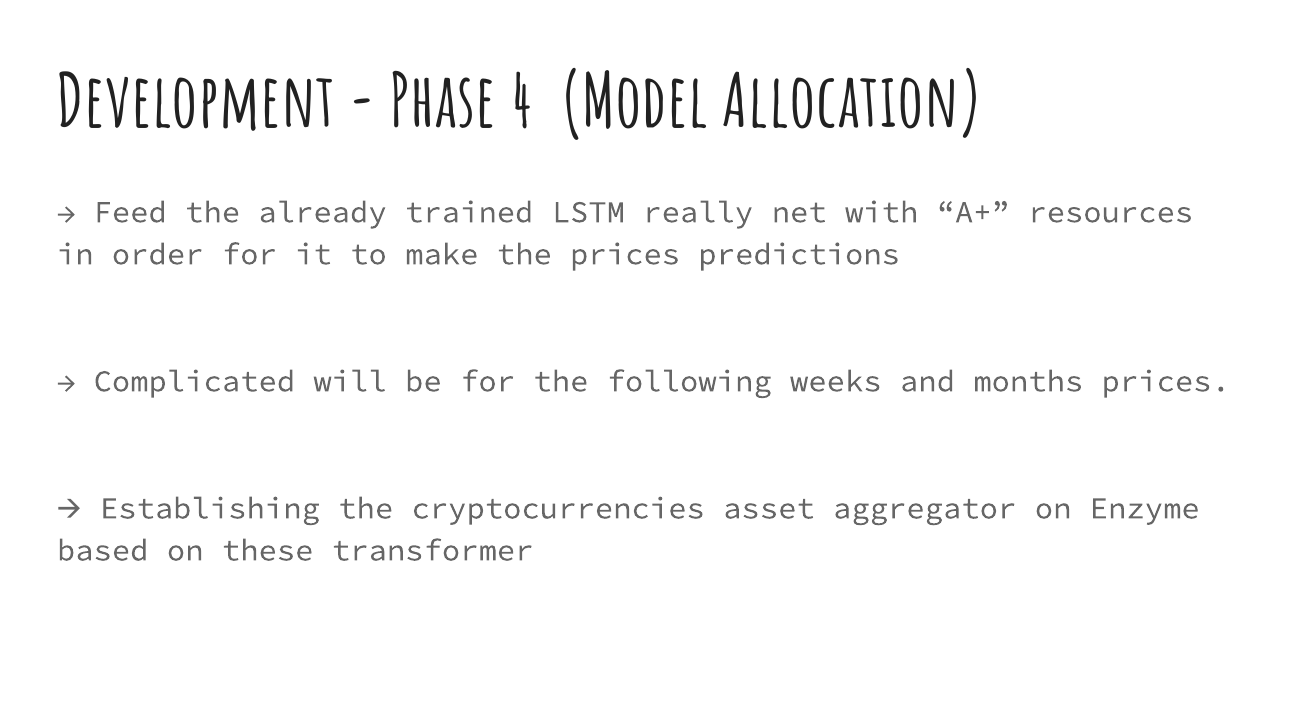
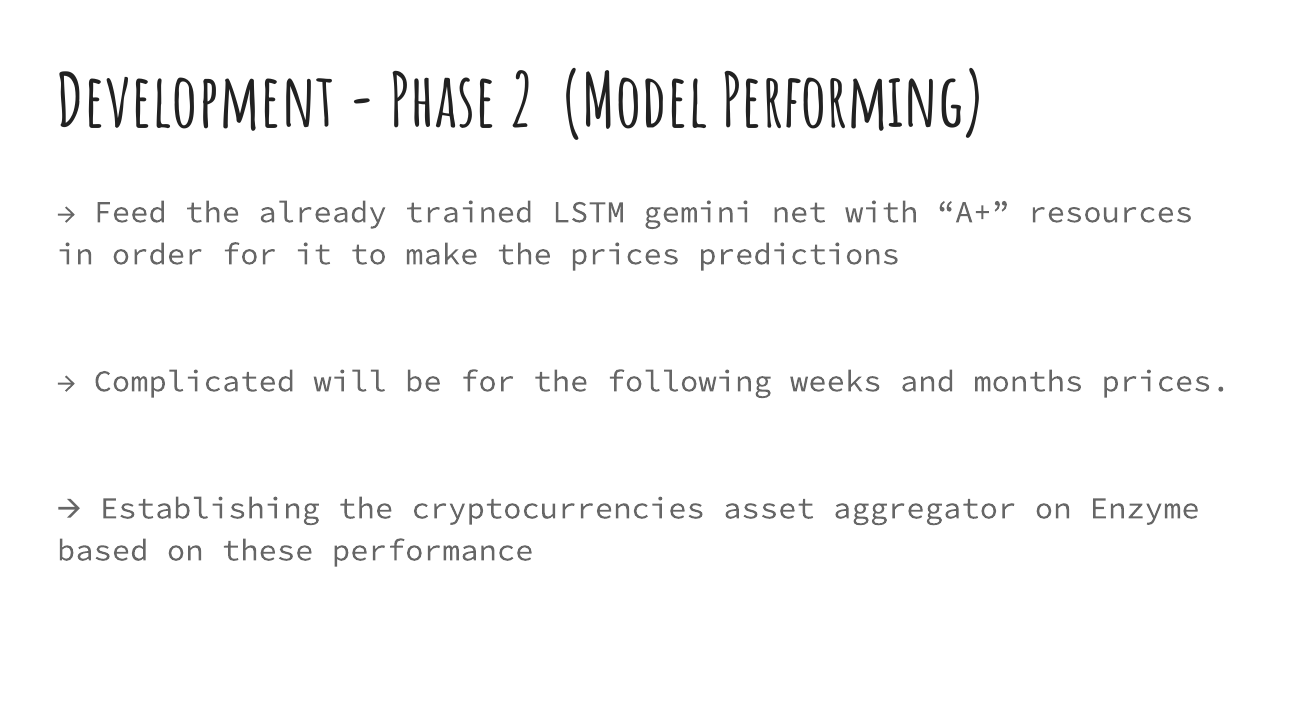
4: 4 -> 2 (522, 103)
Allocation: Allocation -> Performing (854, 103)
really: really -> gemini (698, 212)
transformer: transformer -> performance (433, 551)
